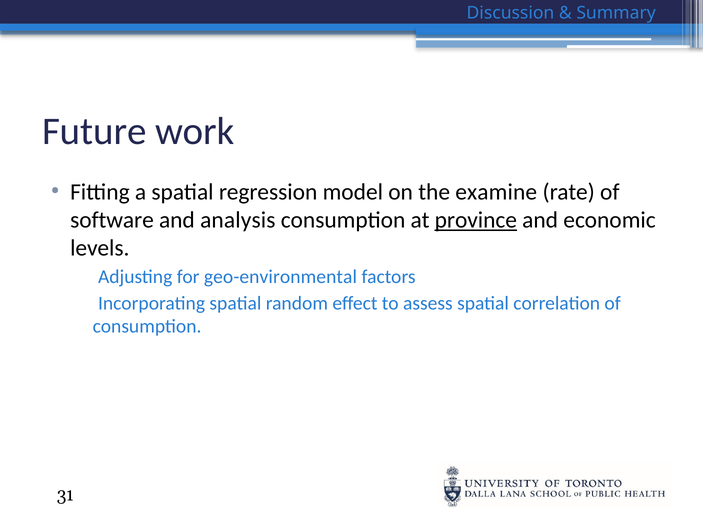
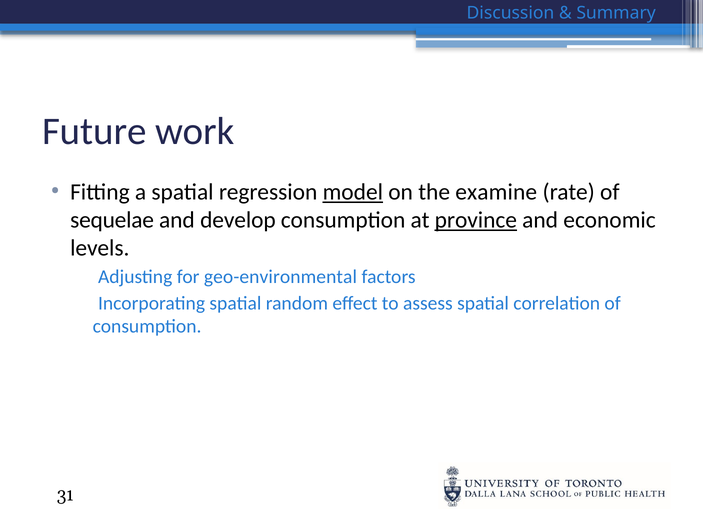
model underline: none -> present (353, 192)
software: software -> sequelae (112, 220)
analysis: analysis -> develop (238, 220)
